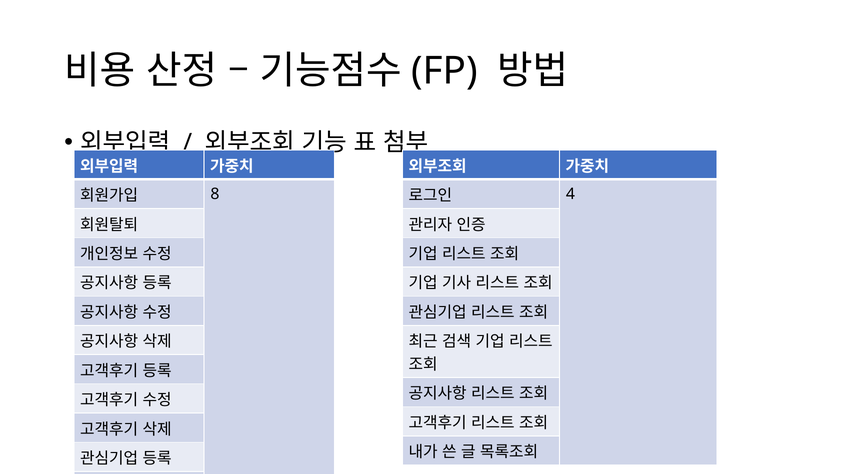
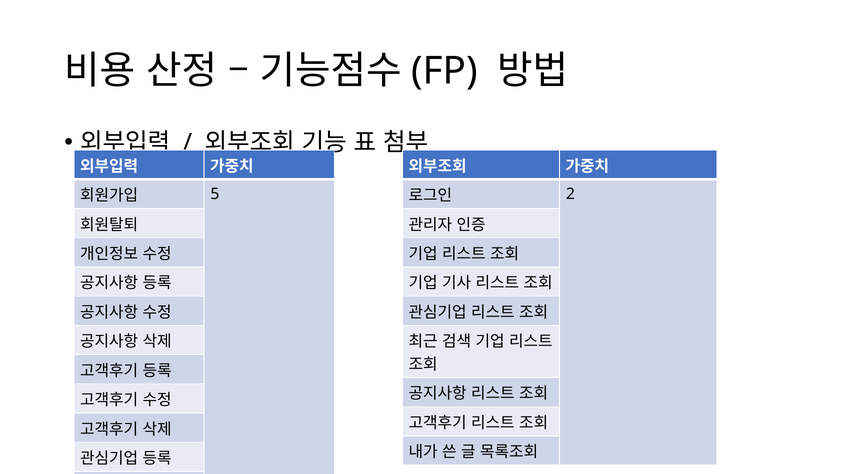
8: 8 -> 5 (215, 194)
4: 4 -> 2 (570, 194)
